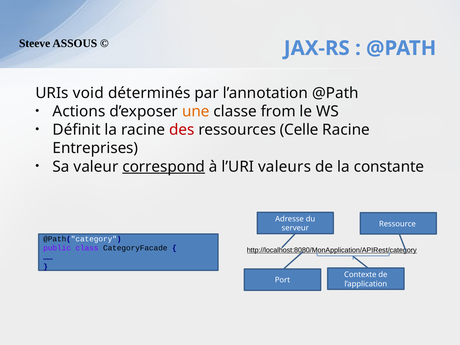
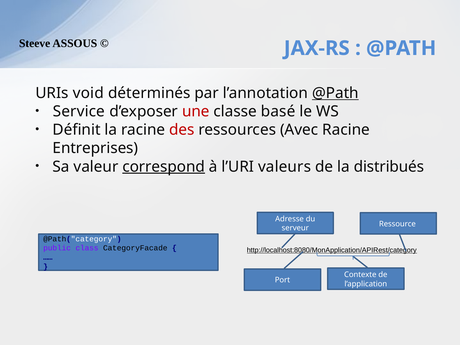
@Path underline: none -> present (335, 93)
Actions: Actions -> Service (79, 111)
une colour: orange -> red (196, 111)
from: from -> basé (278, 111)
Celle: Celle -> Avec (299, 130)
constante: constante -> distribués (389, 167)
